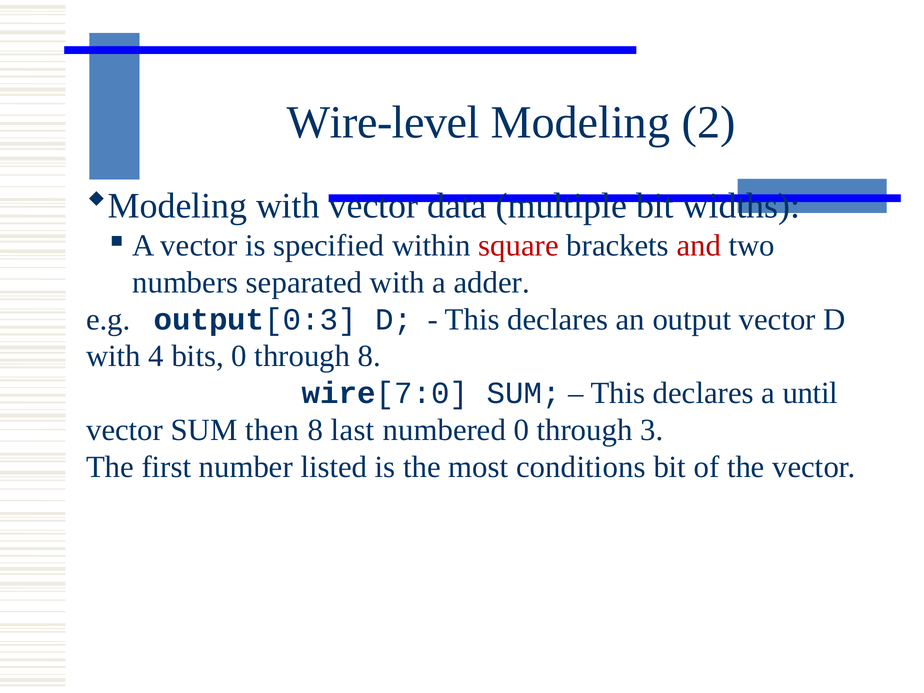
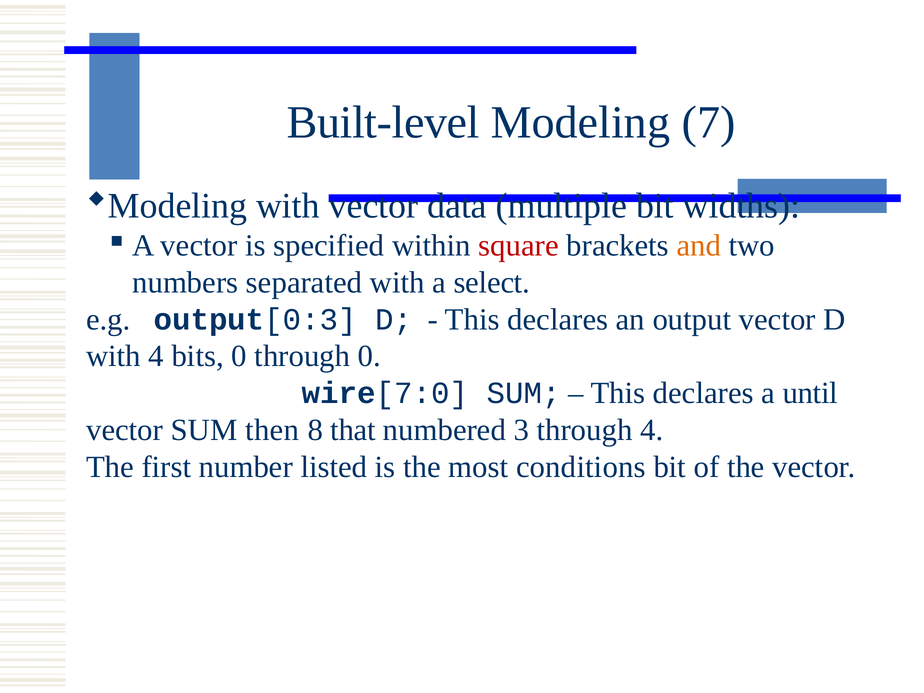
Wire-level: Wire-level -> Built-level (383, 123)
2: 2 -> 7 (709, 123)
and colour: red -> orange (699, 245)
adder: adder -> select (492, 282)
through 8: 8 -> 0 (370, 356)
last: last -> that (353, 430)
numbered 0: 0 -> 3 (521, 430)
through 3: 3 -> 4 (652, 430)
